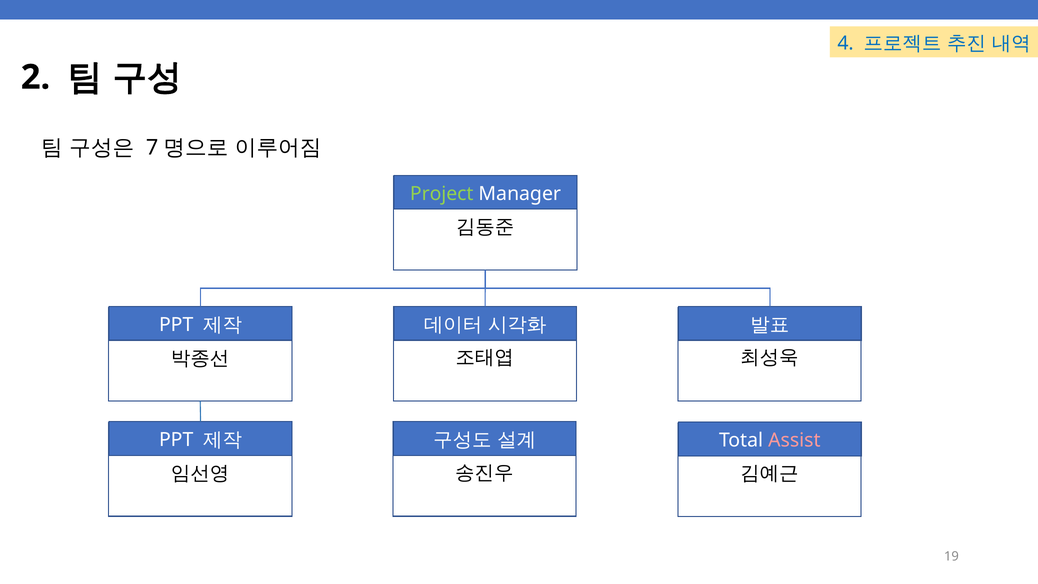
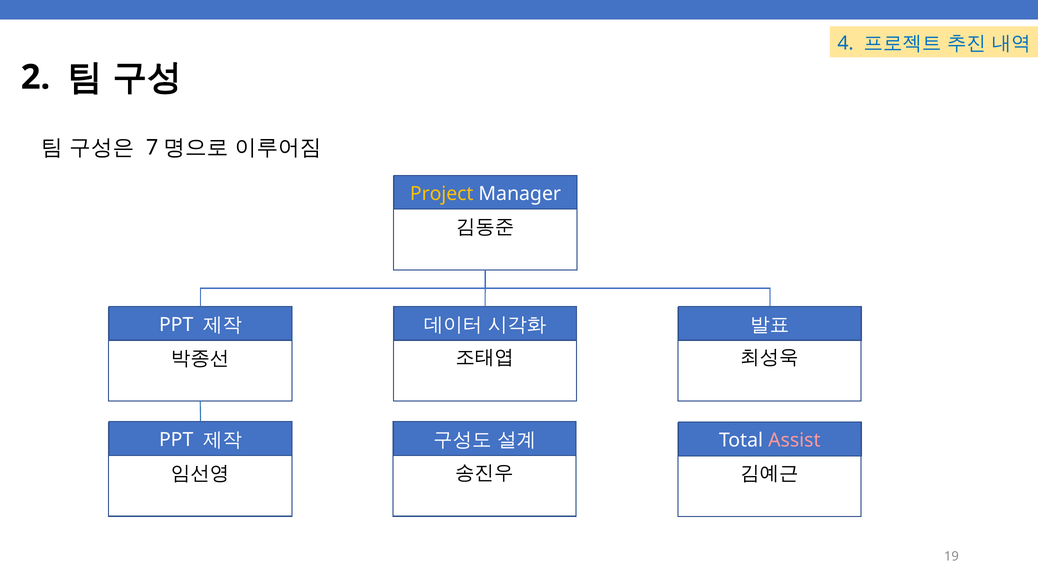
Project colour: light green -> yellow (442, 194)
